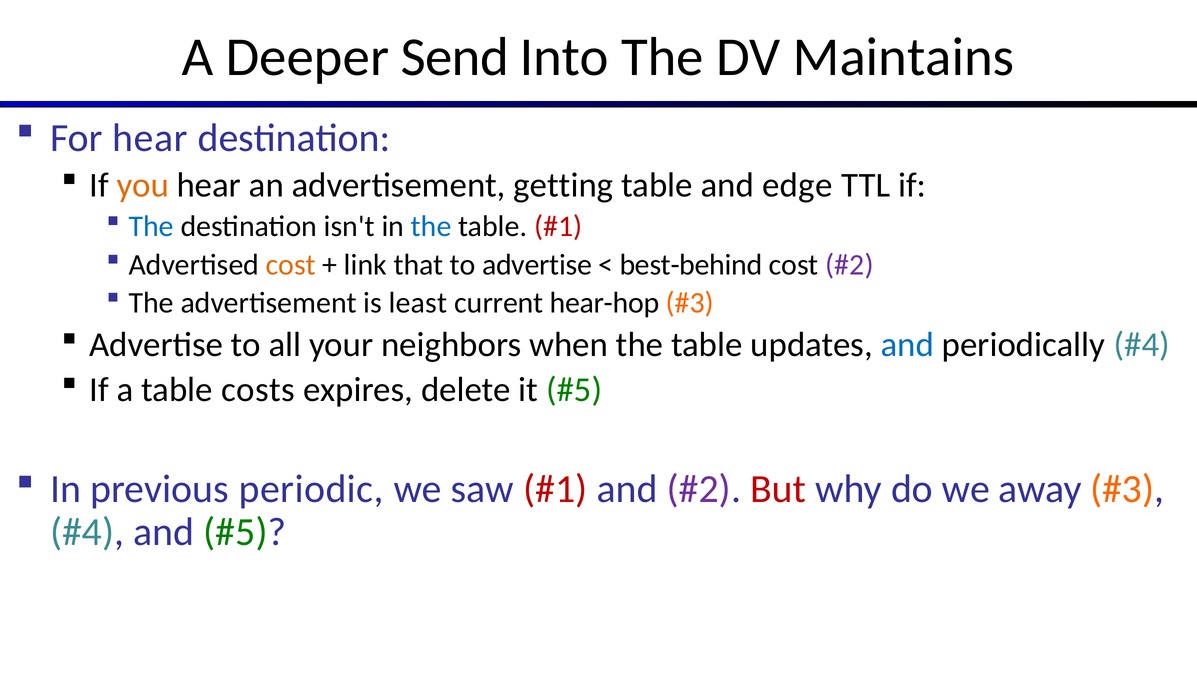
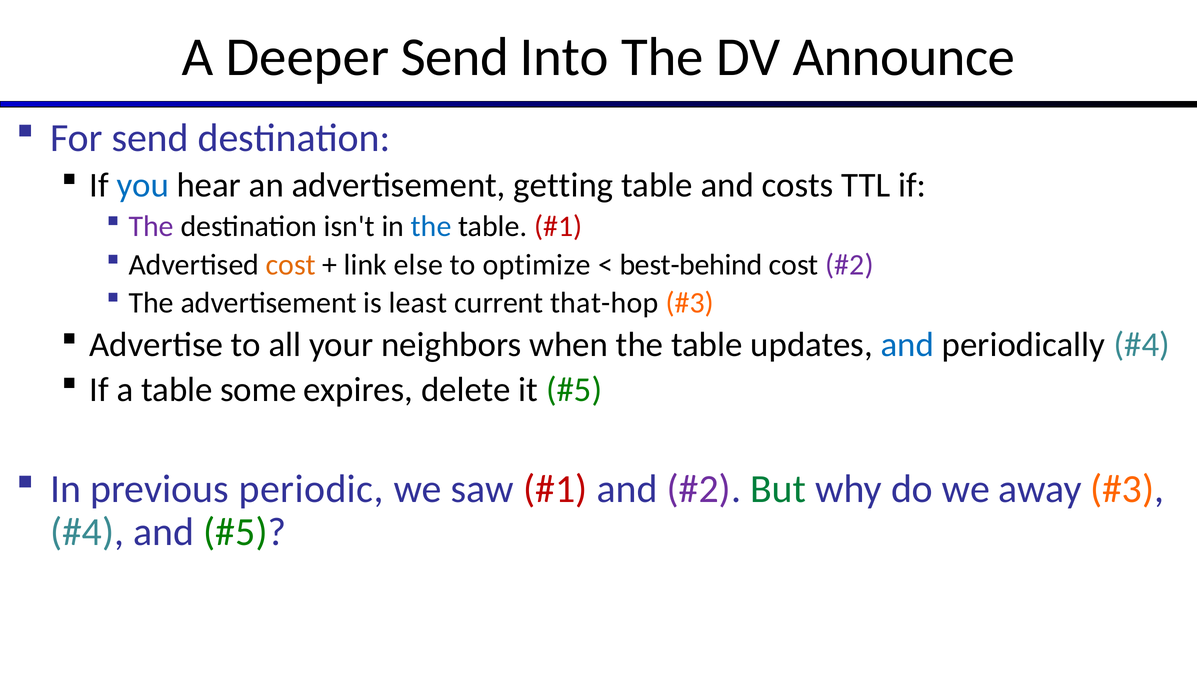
Maintains: Maintains -> Announce (904, 57)
For hear: hear -> send (150, 138)
you colour: orange -> blue (143, 185)
edge: edge -> costs (798, 185)
The colour: blue -> purple (151, 227)
that: that -> else (418, 265)
to advertise: advertise -> optimize (537, 265)
hear-hop: hear-hop -> that-hop (604, 303)
costs: costs -> some (258, 390)
But colour: red -> green (778, 489)
